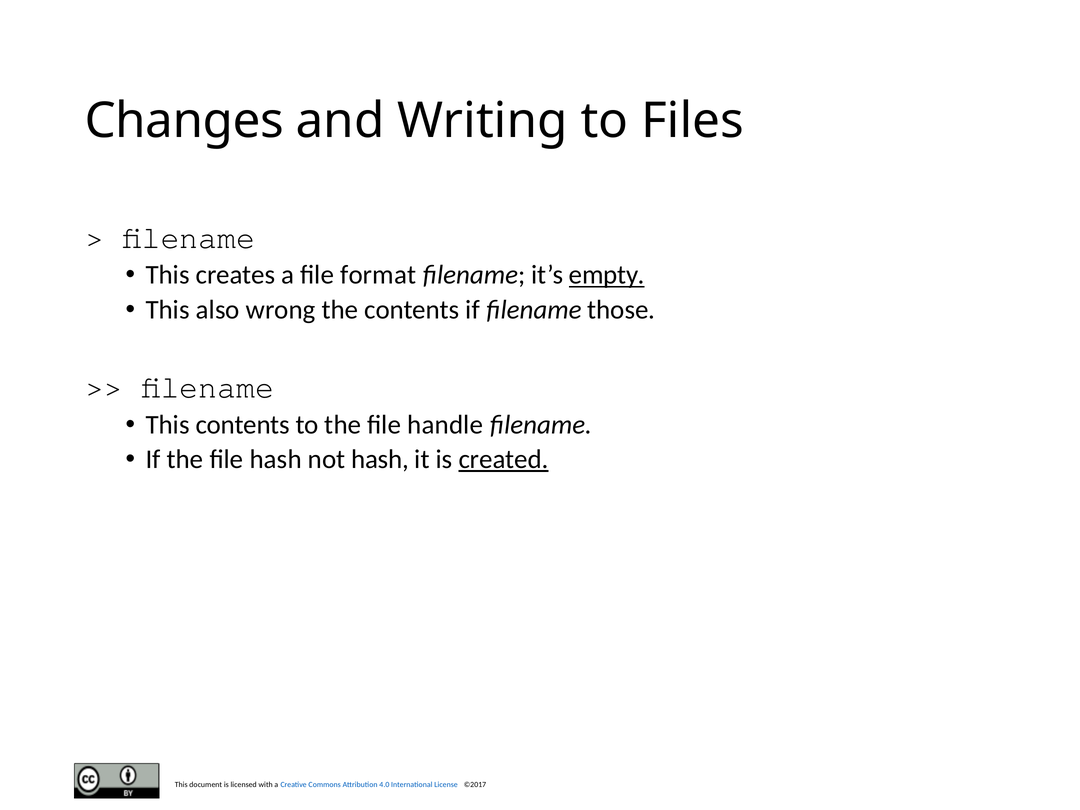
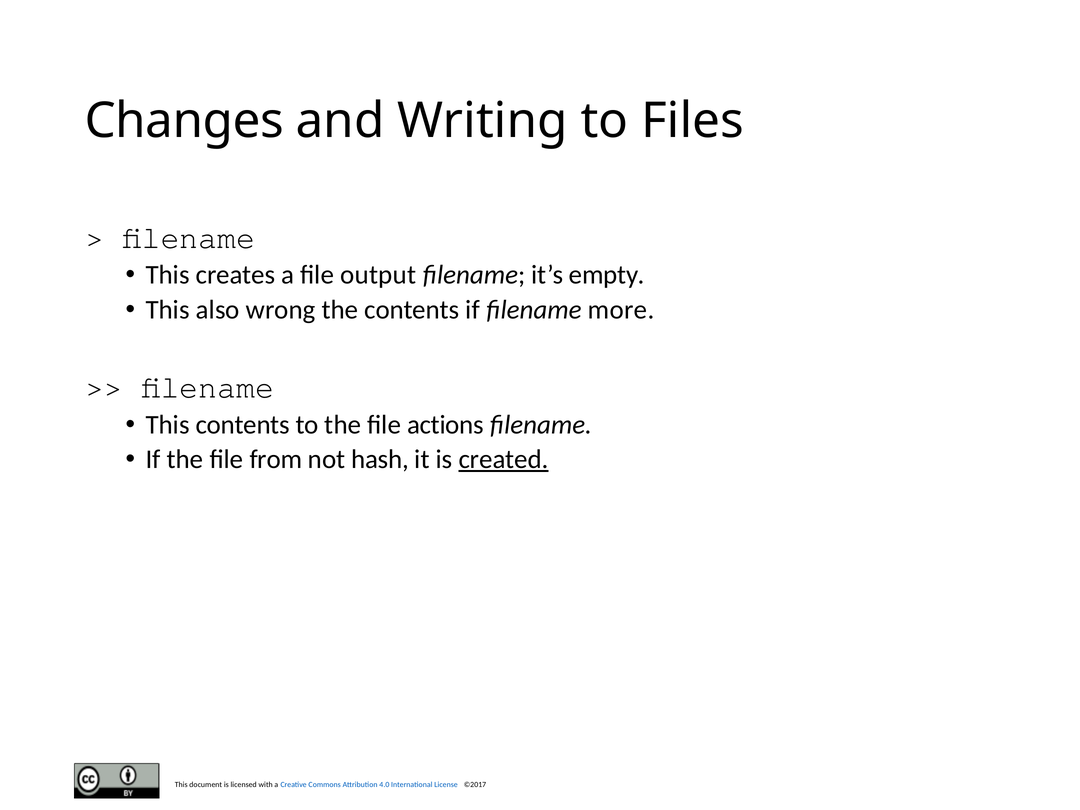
format: format -> output (378, 275)
empty underline: present -> none (607, 275)
those: those -> more (621, 310)
handle: handle -> actions (445, 425)
file hash: hash -> from (276, 459)
